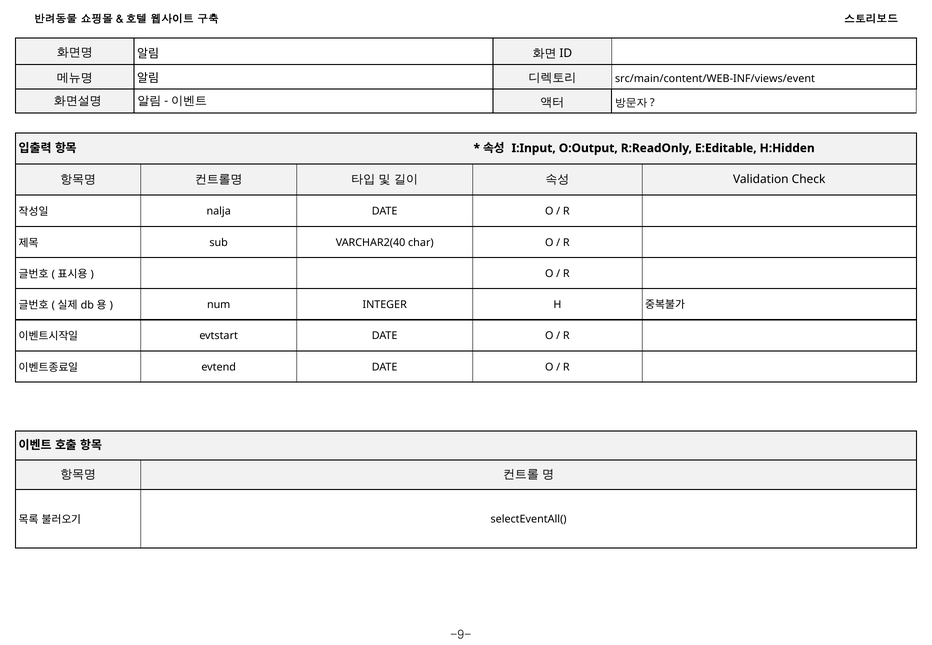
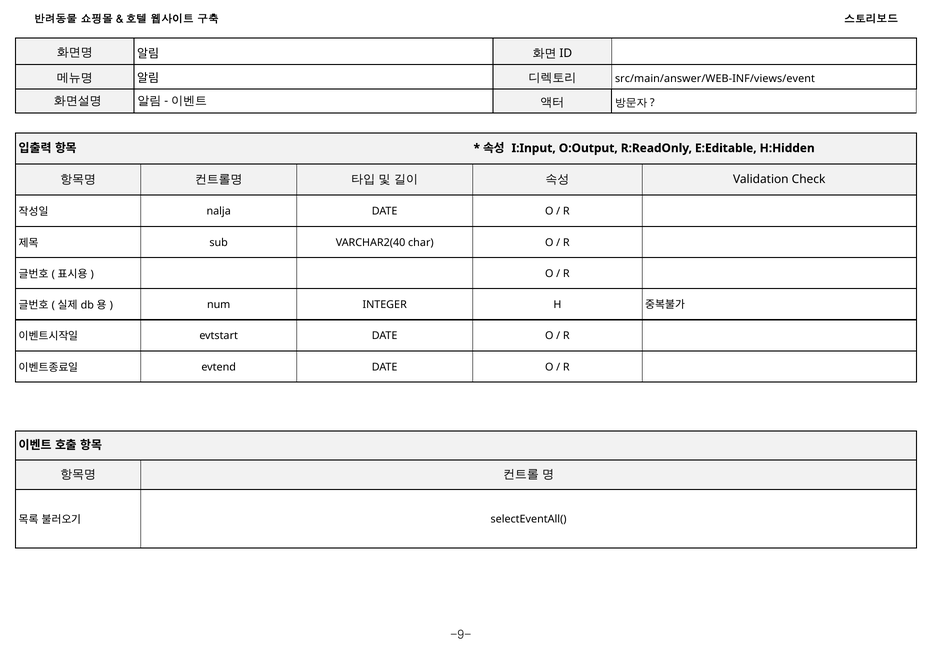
src/main/content/WEB-INF/views/event: src/main/content/WEB-INF/views/event -> src/main/answer/WEB-INF/views/event (715, 79)
